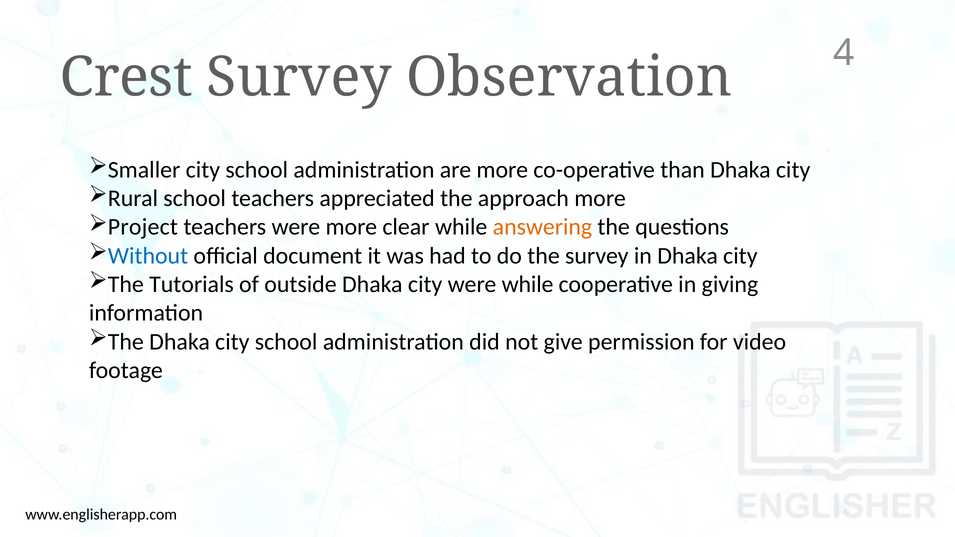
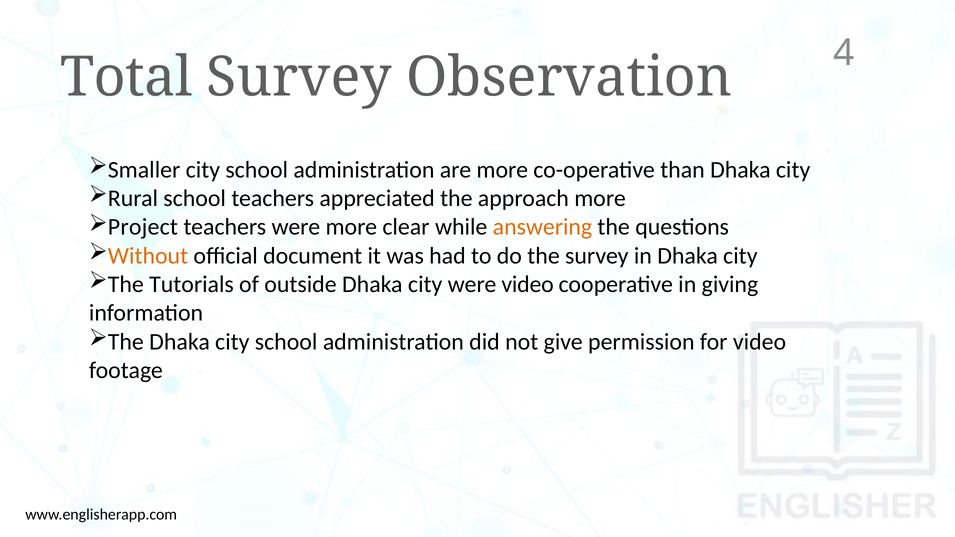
Crest: Crest -> Total (126, 78)
Without colour: blue -> orange (148, 256)
were while: while -> video (528, 284)
